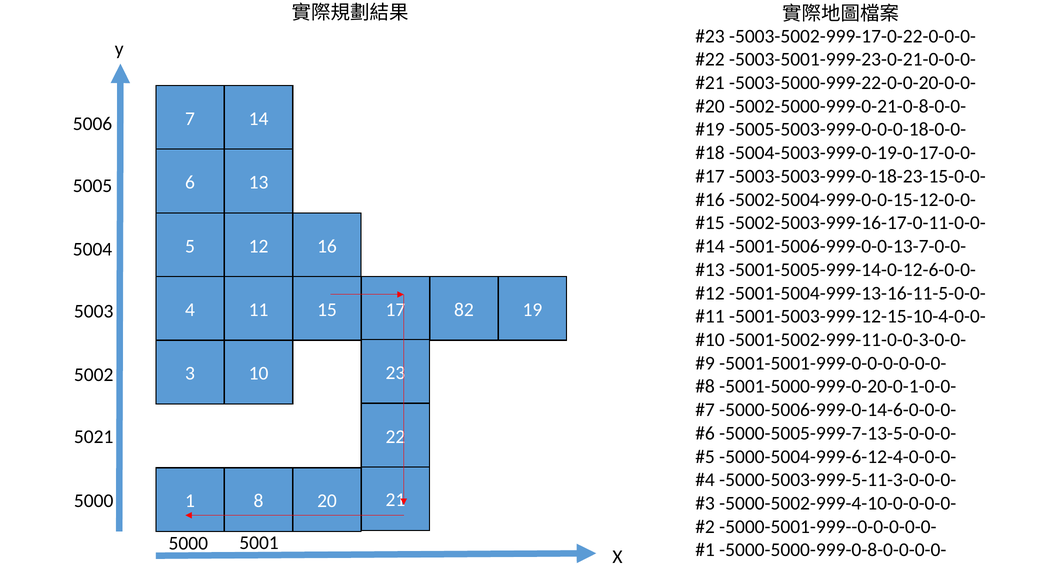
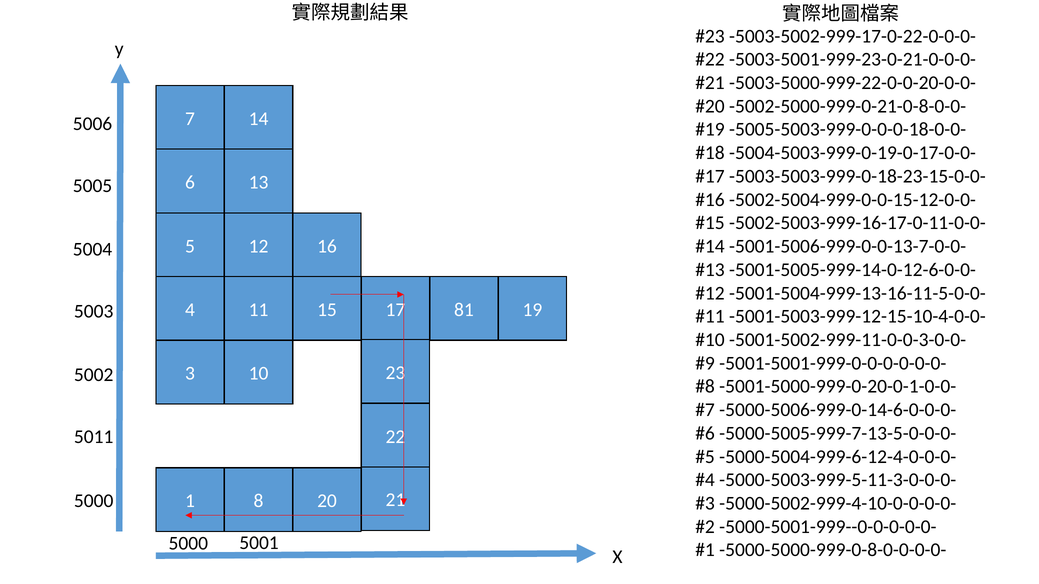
82: 82 -> 81 (464, 310)
5021: 5021 -> 5011 (94, 437)
